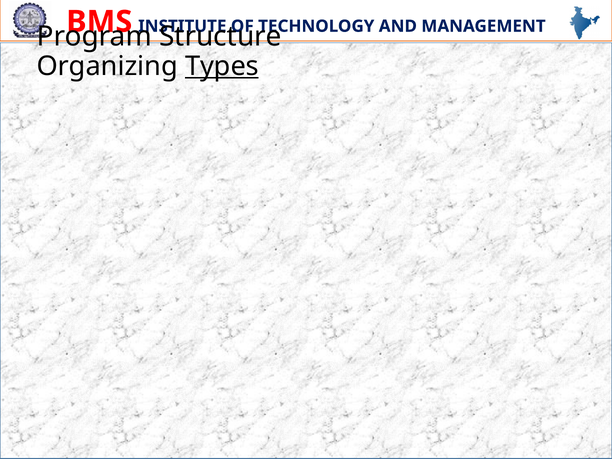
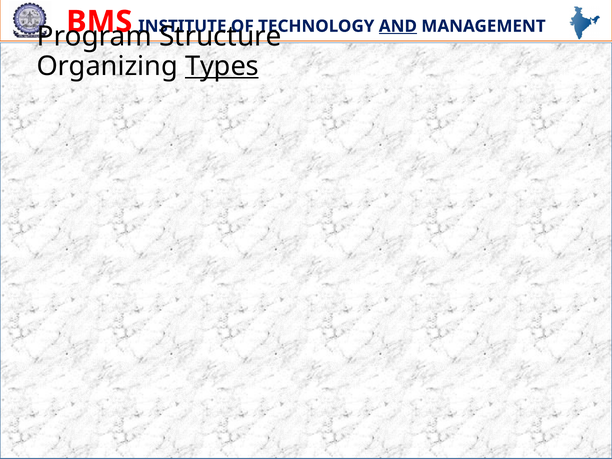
AND underline: none -> present (398, 26)
